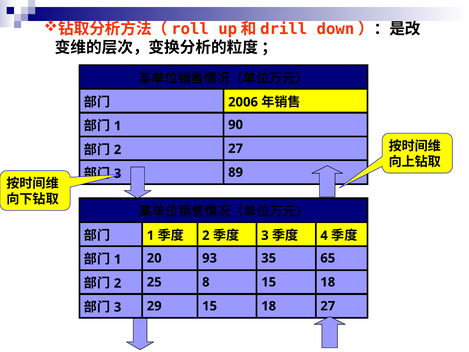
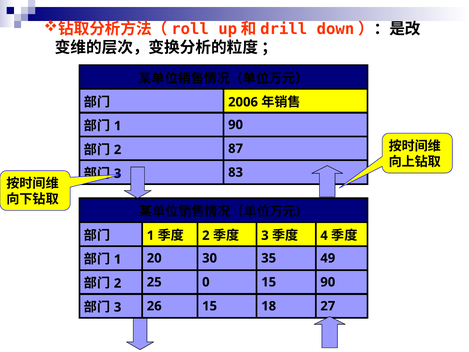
27: 27 -> 87 (236, 148)
89: 89 -> 83 (236, 172)
93: 93 -> 30 (210, 258)
65: 65 -> 49 (328, 258)
8: 8 -> 0 (206, 282)
18: 18 -> 90 (328, 282)
29: 29 -> 26 (154, 306)
